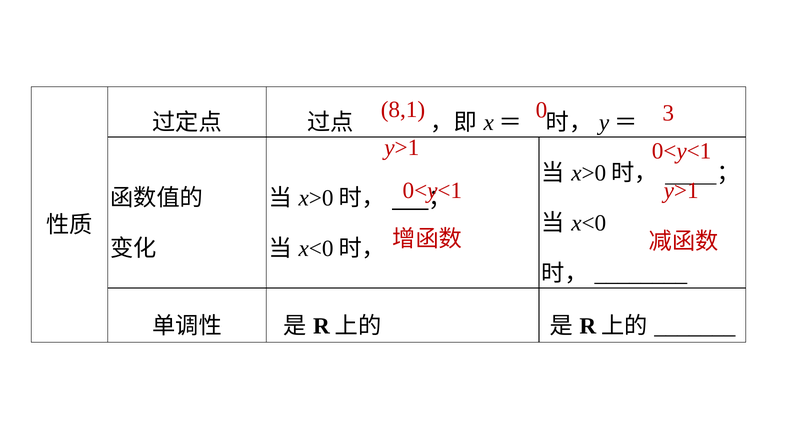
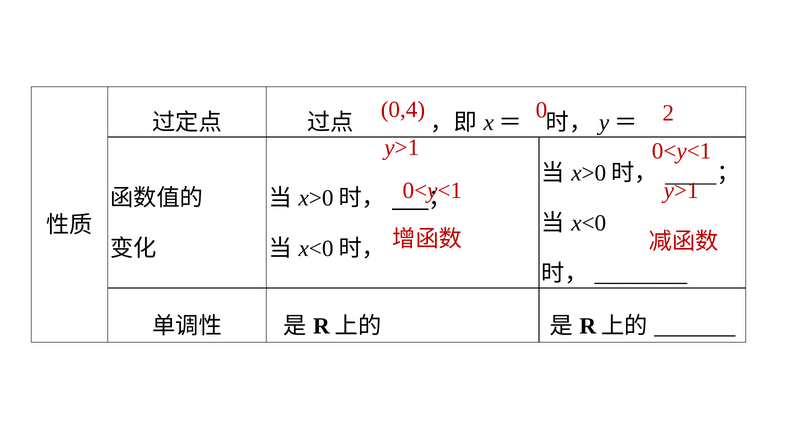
8,1: 8,1 -> 0,4 (403, 110)
3: 3 -> 2 (668, 113)
